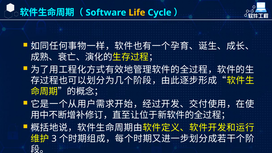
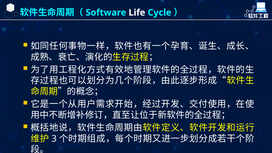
Life colour: yellow -> white (137, 13)
